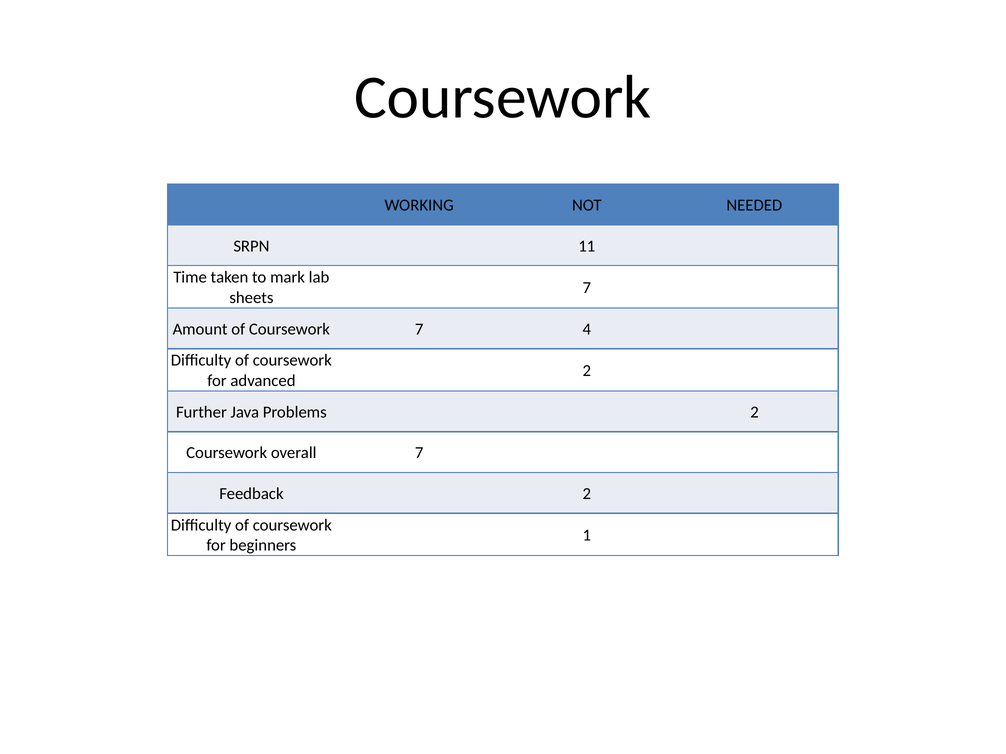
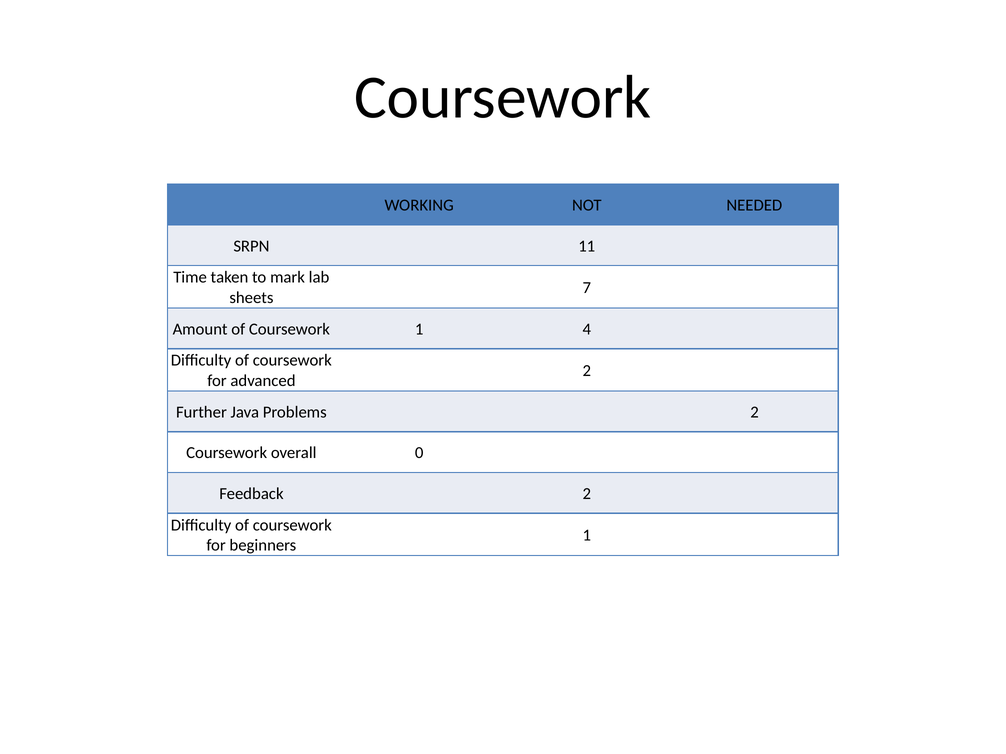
Coursework 7: 7 -> 1 (419, 329)
overall 7: 7 -> 0 (419, 453)
